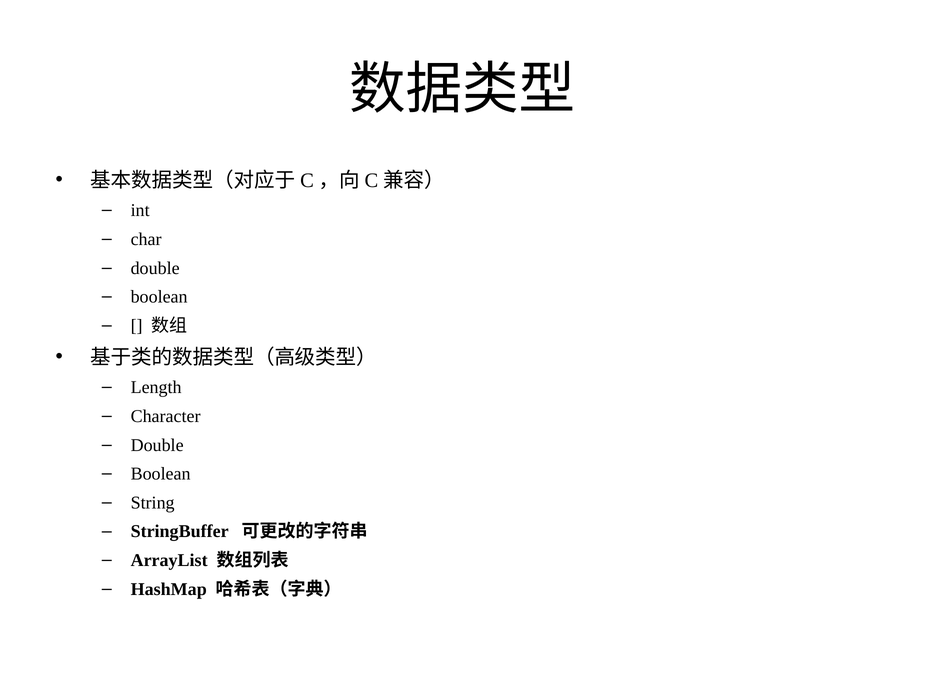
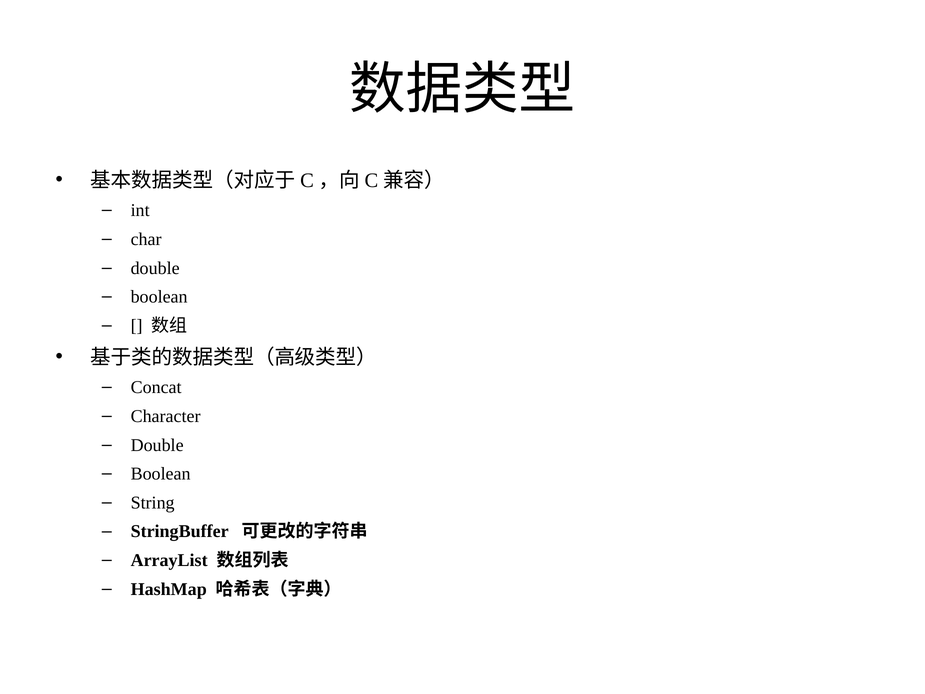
Length: Length -> Concat (156, 387)
